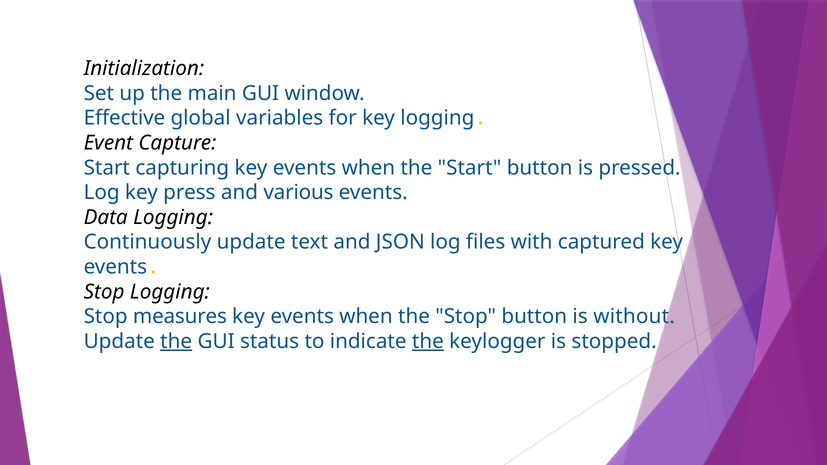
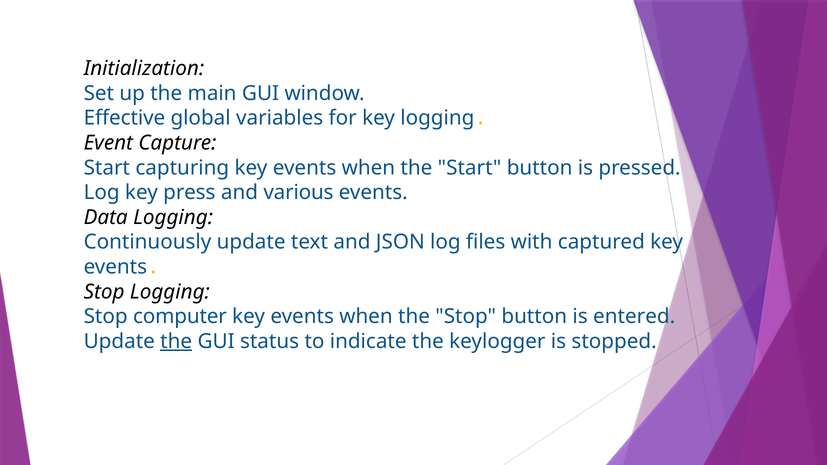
measures: measures -> computer (180, 317)
without: without -> entered (634, 317)
the underline: present -> none (428, 341)
